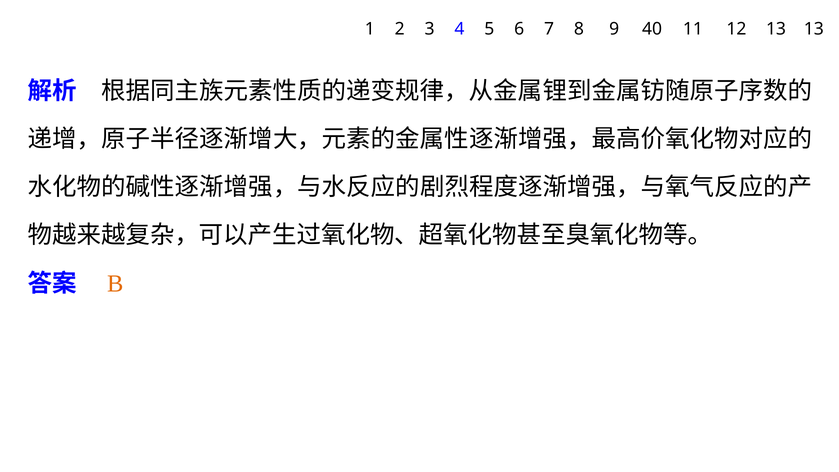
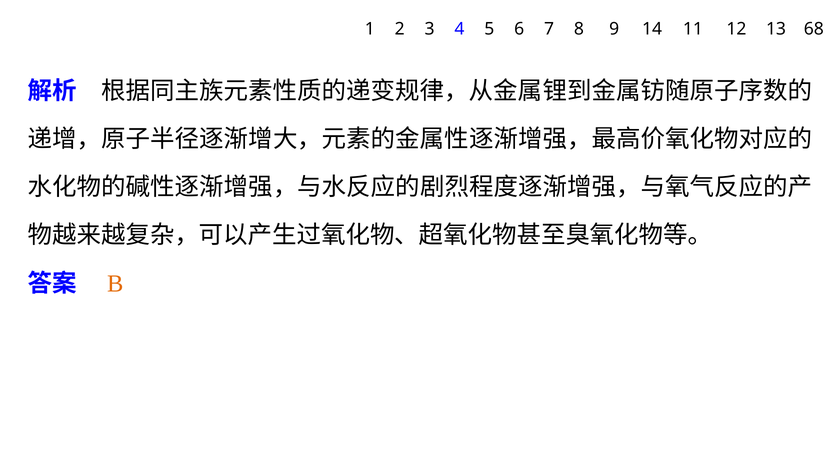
40: 40 -> 14 (652, 29)
13 13: 13 -> 68 (814, 29)
